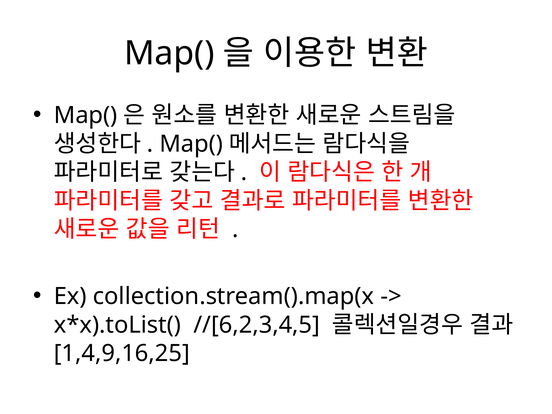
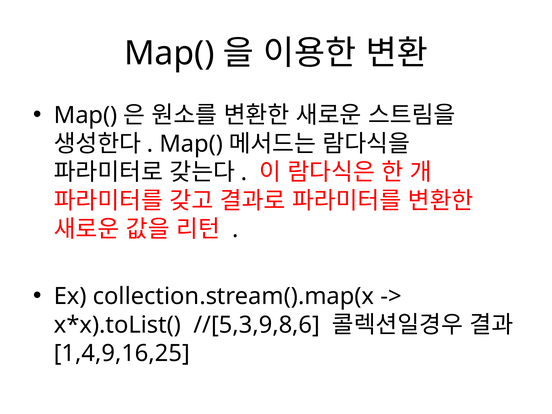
//[6,2,3,4,5: //[6,2,3,4,5 -> //[5,3,9,8,6 (257, 325)
